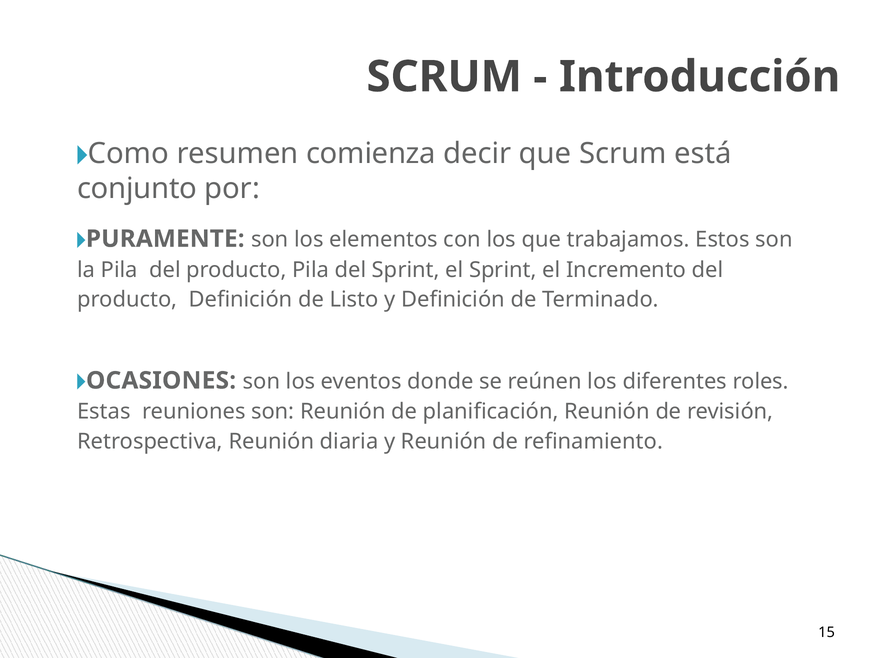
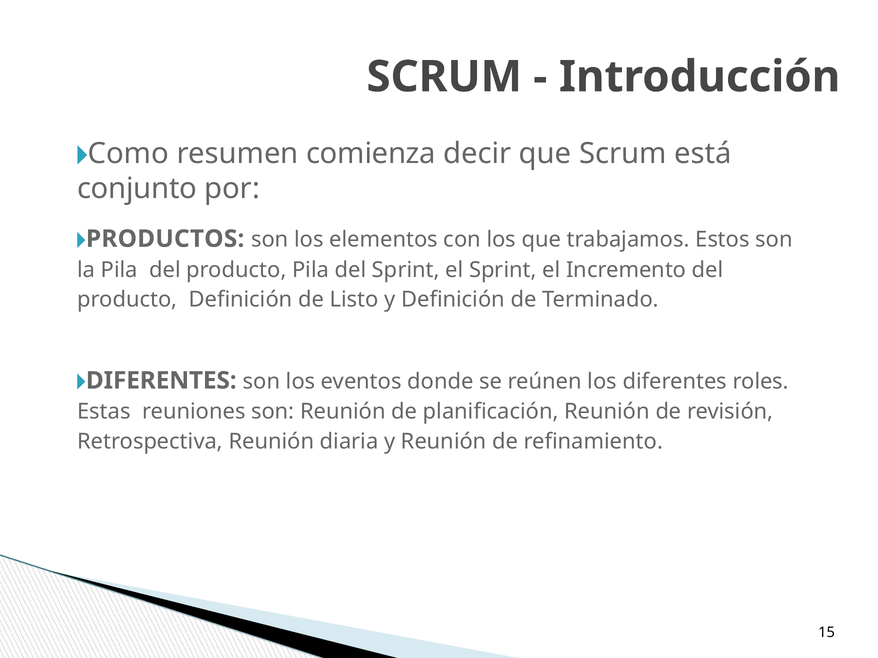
PURAMENTE: PURAMENTE -> PRODUCTOS (165, 239)
OCASIONES: OCASIONES -> DIFERENTES (161, 381)
